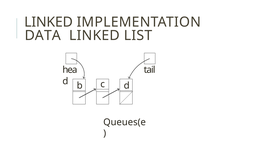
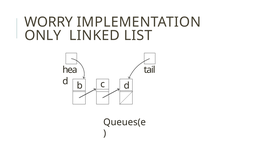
LINKED: LINKED -> WORRY (49, 22)
DATA: DATA -> ONLY (43, 35)
